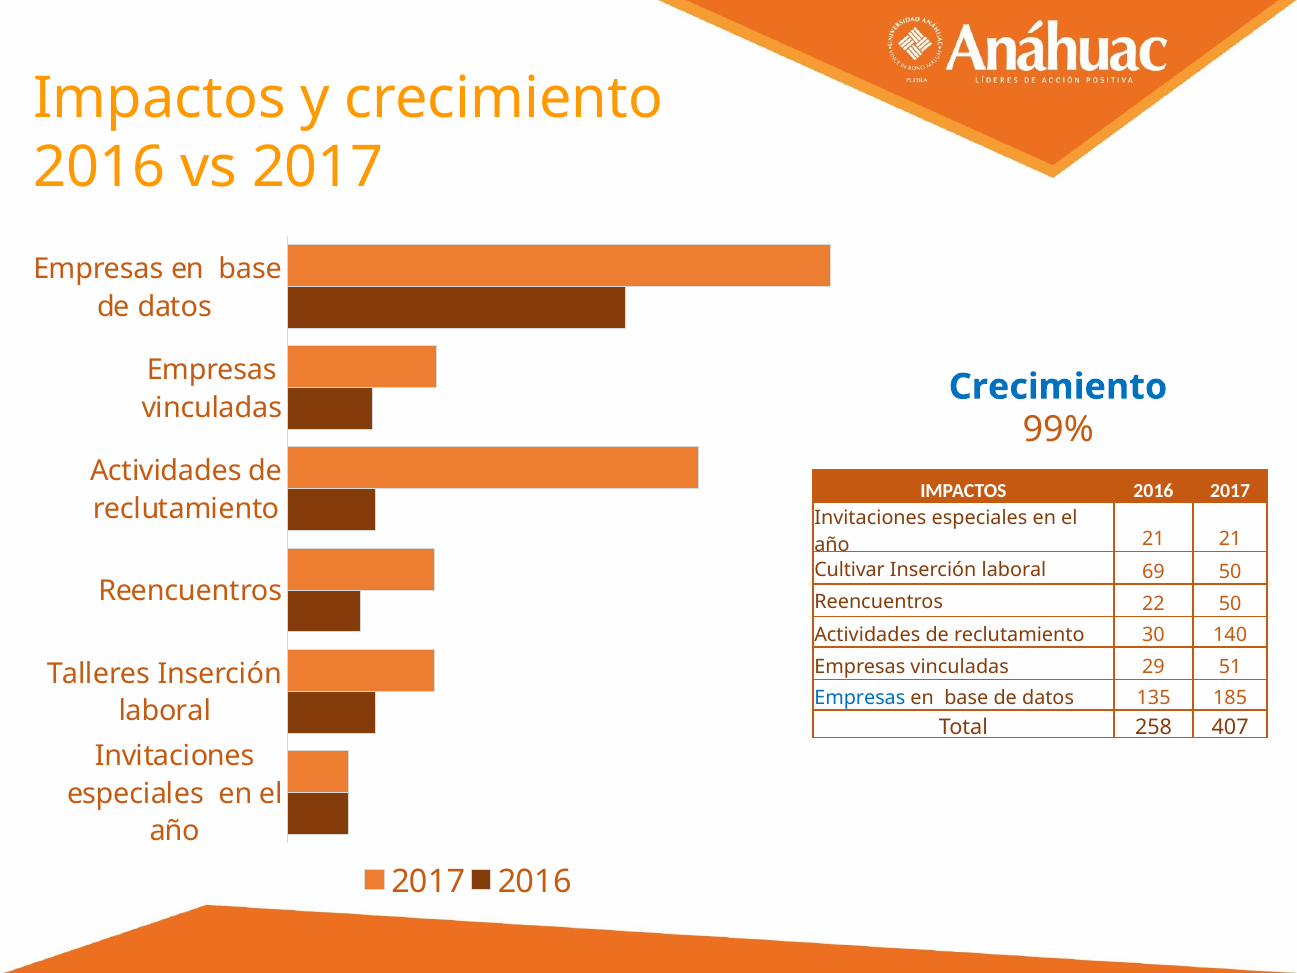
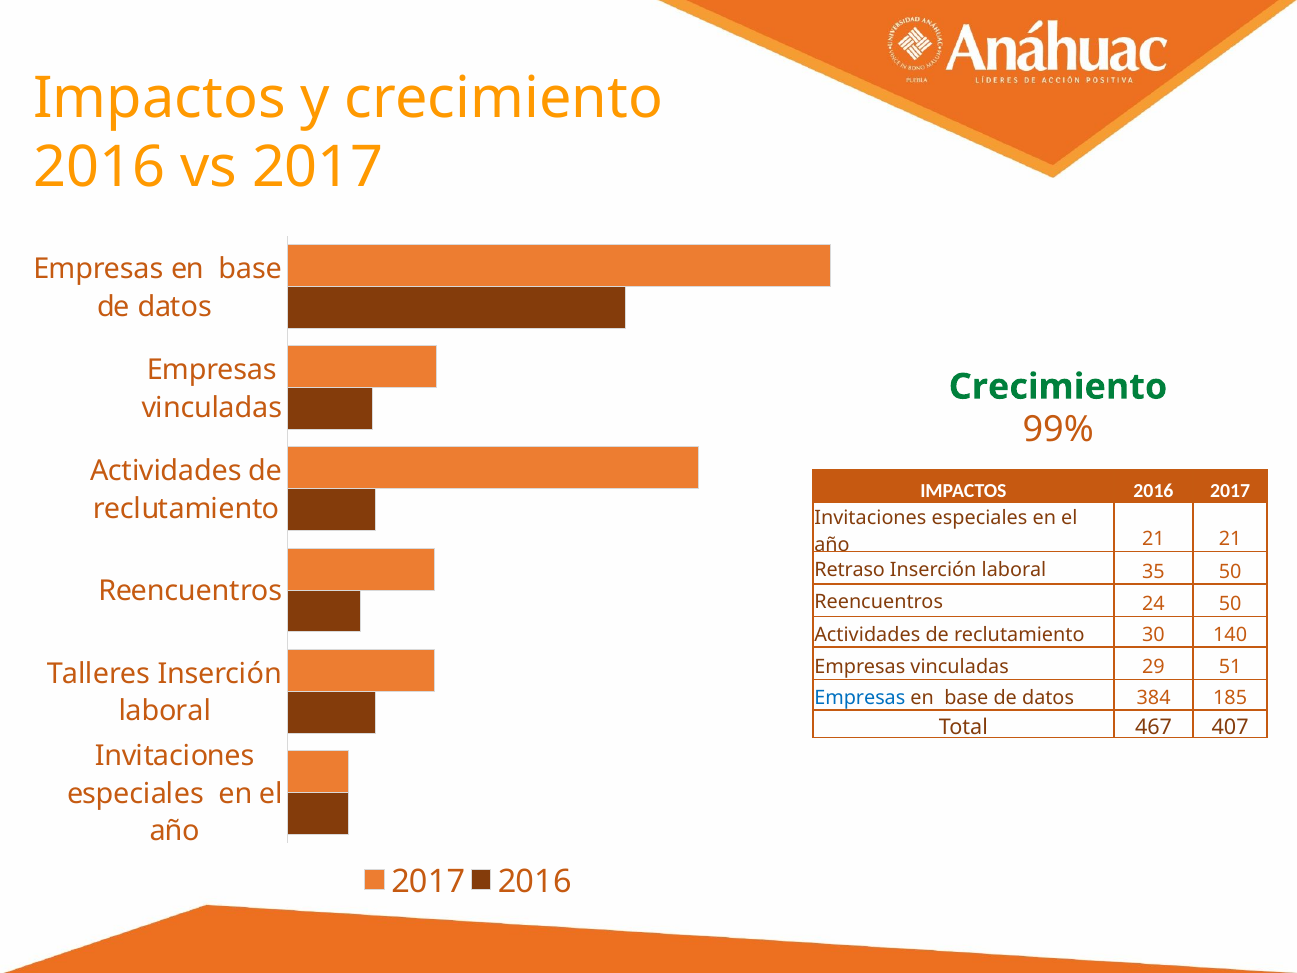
Crecimiento colour: blue -> green (1058, 387)
Cultivar: Cultivar -> Retraso (850, 569)
69: 69 -> 35 (1153, 571)
22: 22 -> 24 (1153, 604)
135: 135 -> 384 (1154, 698)
258: 258 -> 467 (1154, 727)
